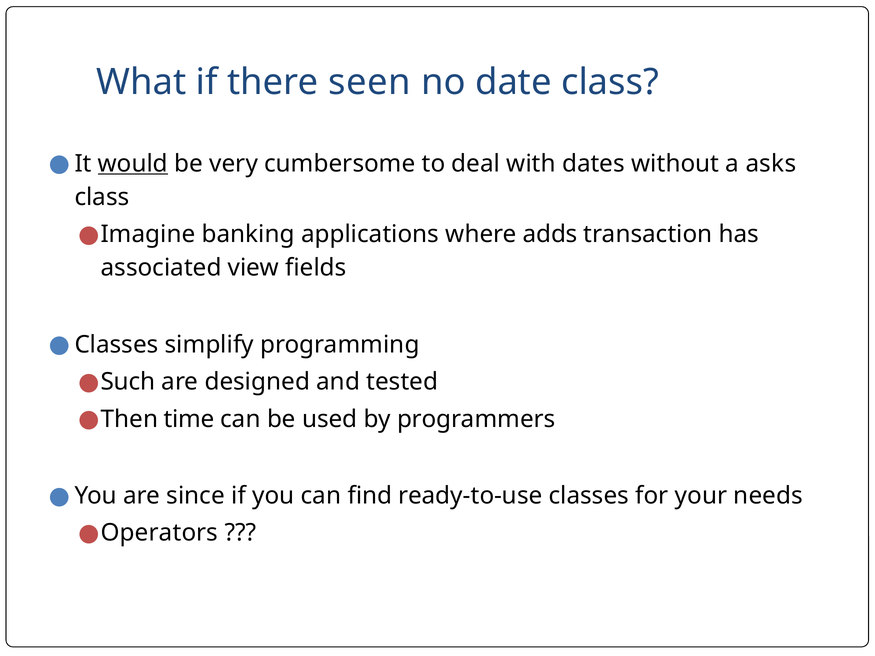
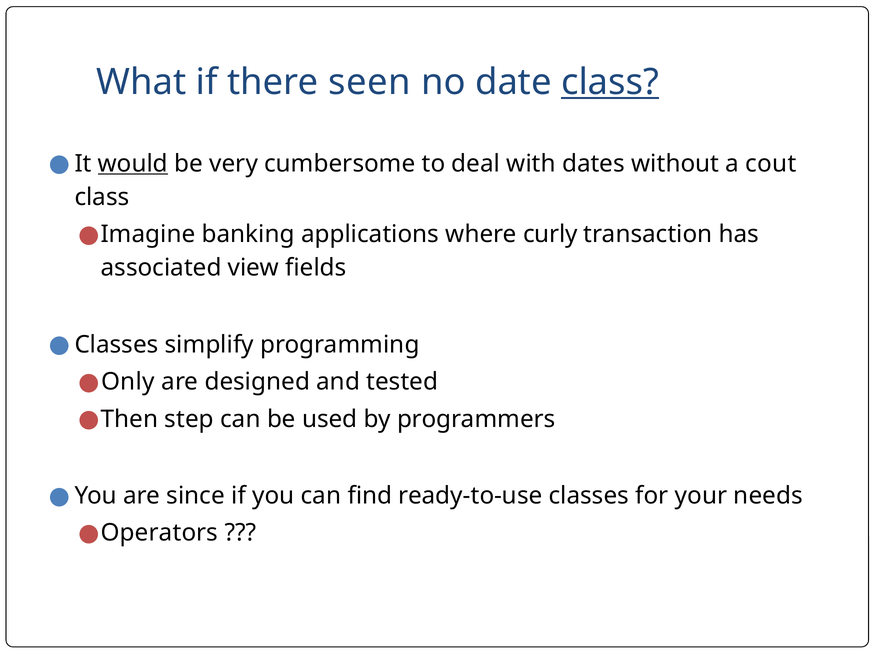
class underline: none -> present (610, 82)
asks: asks -> cout (771, 164)
adds: adds -> curly (550, 234)
Such: Such -> Only (128, 382)
time: time -> step (189, 419)
